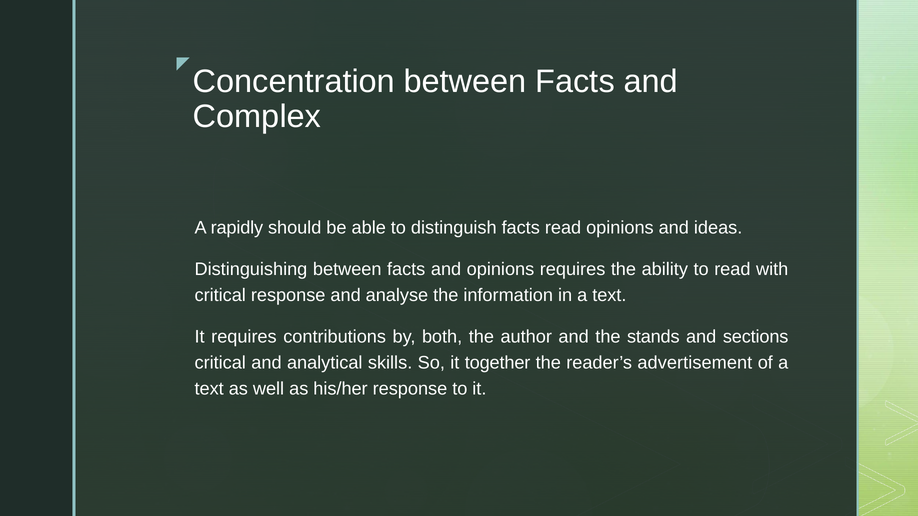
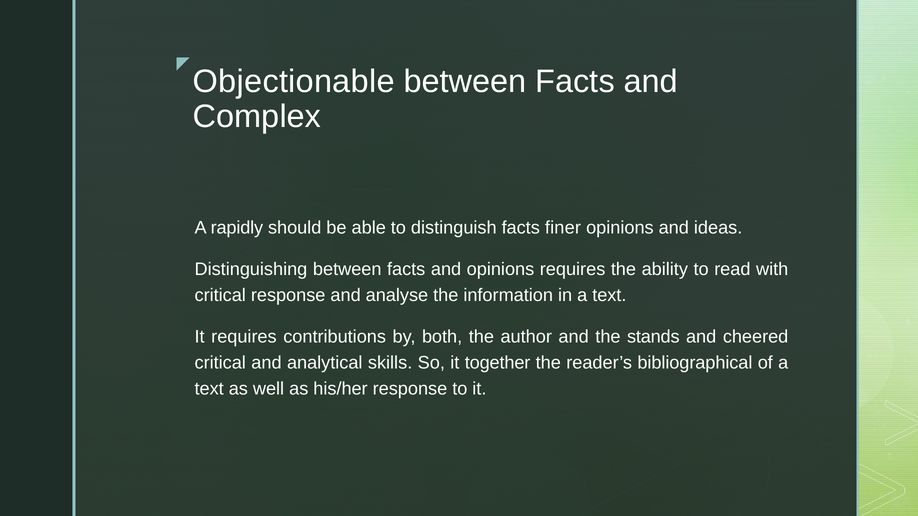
Concentration: Concentration -> Objectionable (294, 82)
facts read: read -> finer (563, 228)
sections: sections -> cheered (756, 337)
advertisement: advertisement -> bibliographical (695, 363)
